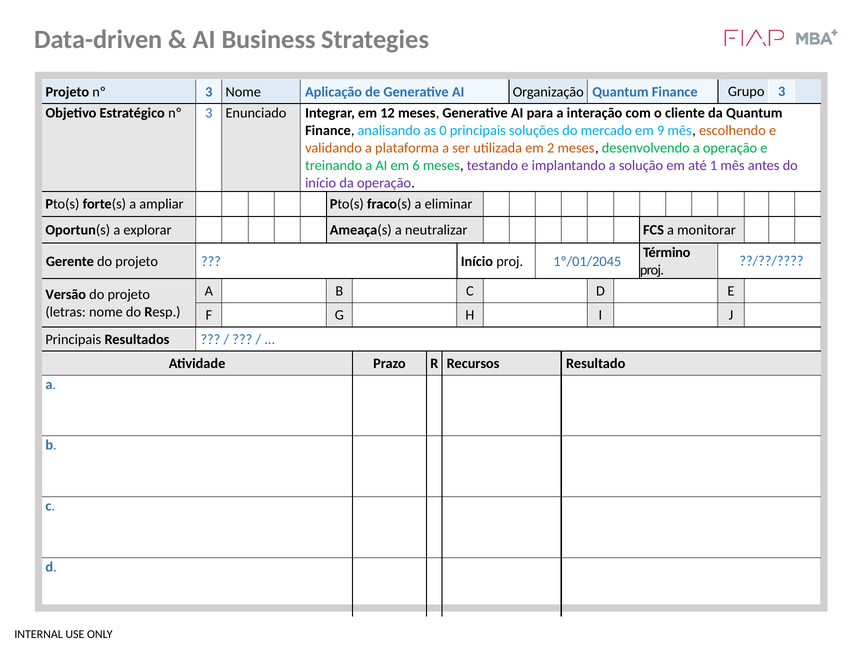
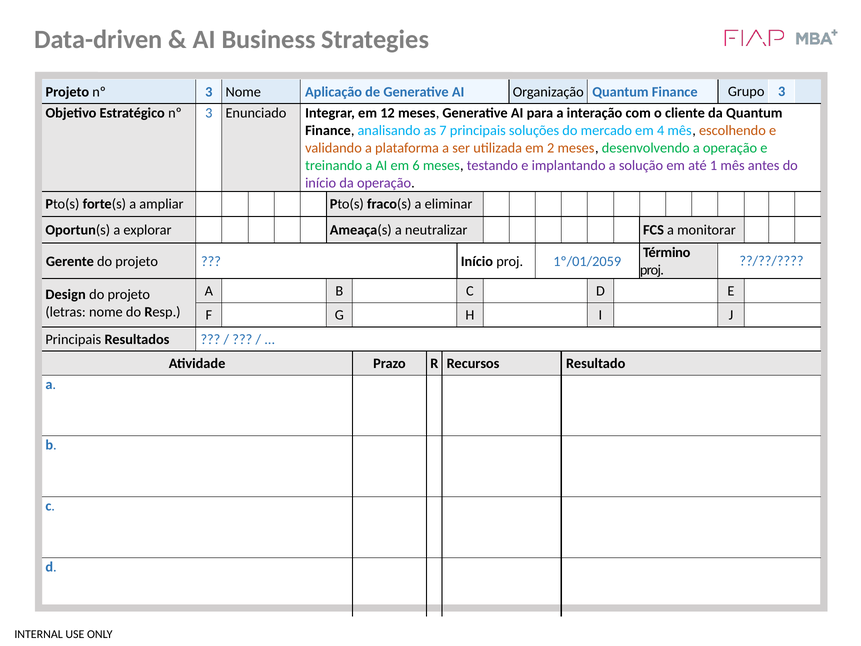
0: 0 -> 7 (443, 130)
9: 9 -> 4 (661, 130)
1º/01/2045: 1º/01/2045 -> 1º/01/2059 (587, 261)
Versão: Versão -> Design (66, 294)
